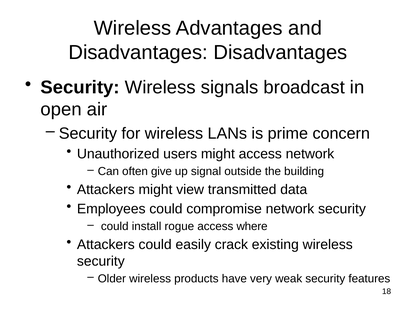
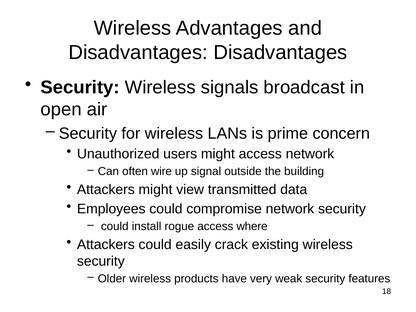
give: give -> wire (161, 171)
